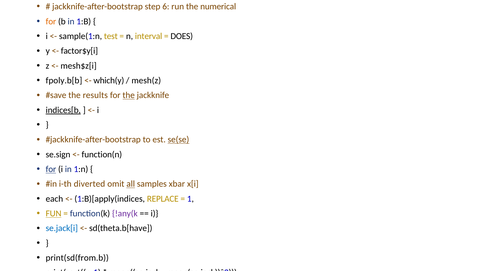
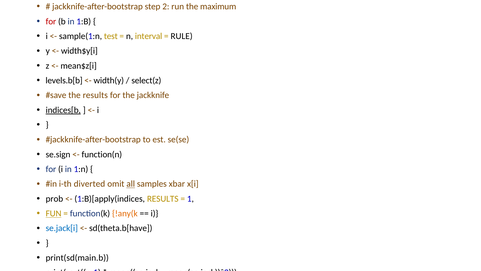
6: 6 -> 2 (166, 7)
numerical: numerical -> maximum (218, 7)
for colour: orange -> red (51, 21)
DOES: DOES -> RULE (182, 36)
factor$y[i: factor$y[i -> width$y[i (79, 51)
mesh$z[i: mesh$z[i -> mean$z[i (79, 66)
fpoly.b[b: fpoly.b[b -> levels.b[b (64, 80)
which(y: which(y -> width(y (109, 80)
mesh(z: mesh(z -> select(z (146, 80)
the underline: present -> none (129, 95)
se(se underline: present -> none (178, 139)
for underline: present -> none (51, 169)
each: each -> prob (54, 198)
1:B)[apply(indices REPLACE: REPLACE -> RESULTS (163, 198)
!any(k colour: purple -> orange (125, 213)
print(sd(from.b: print(sd(from.b -> print(sd(main.b (77, 257)
